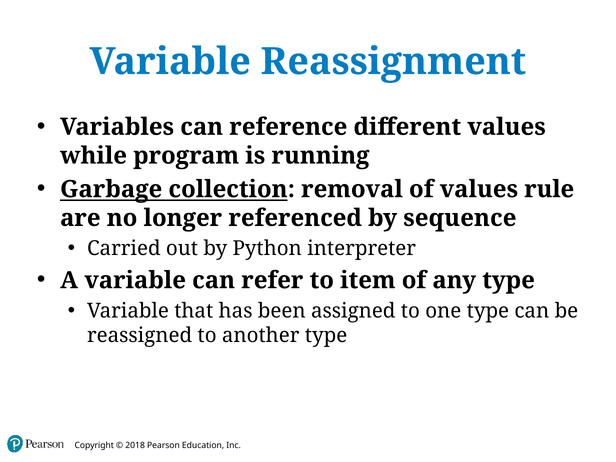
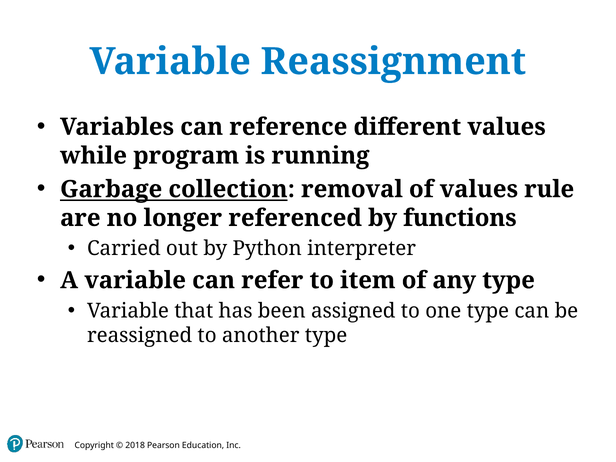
sequence: sequence -> functions (460, 218)
